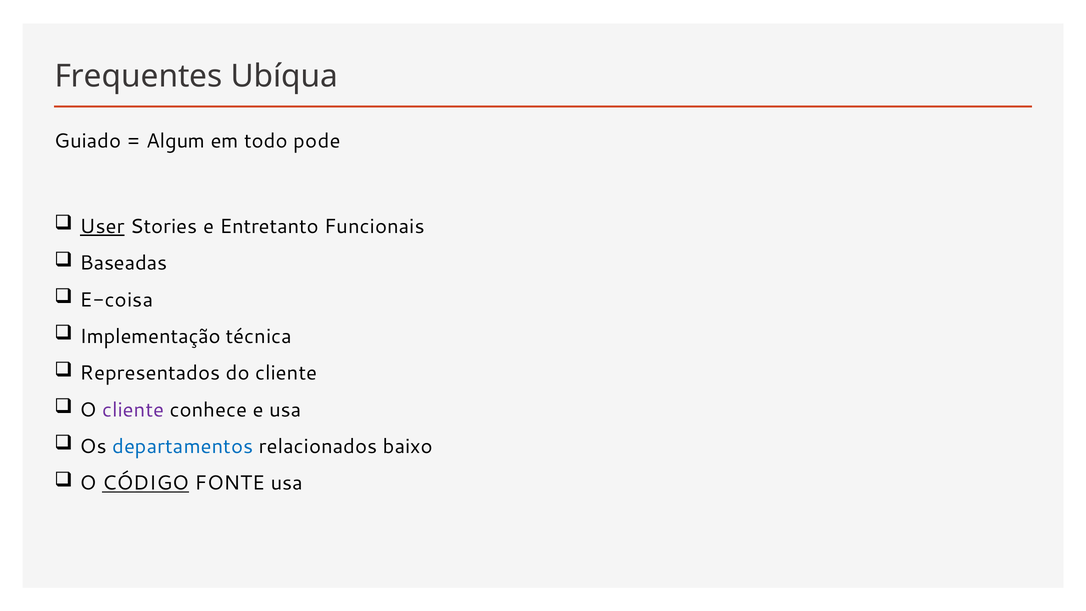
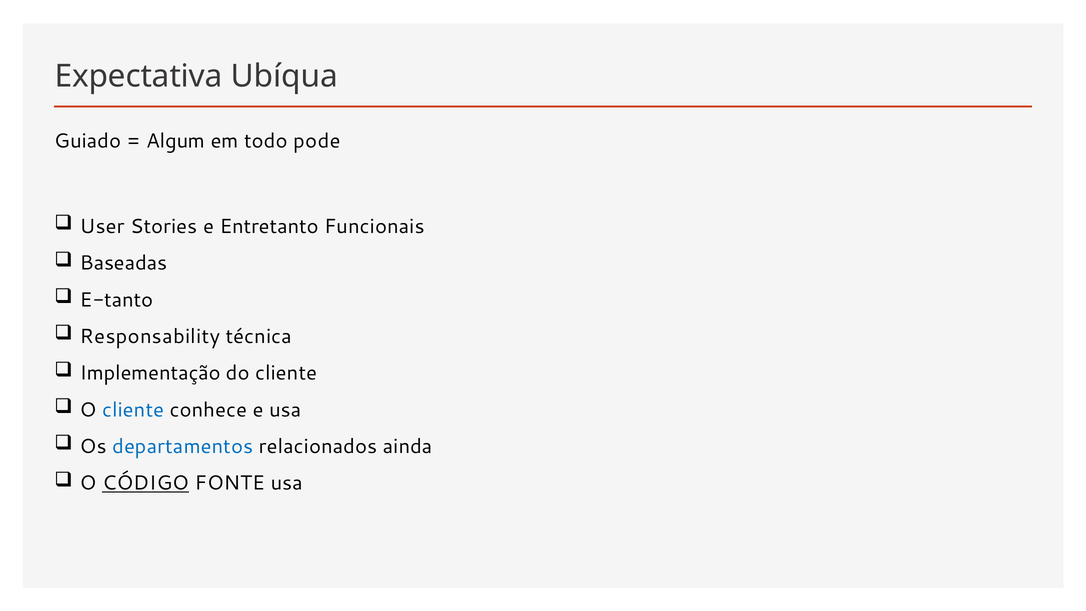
Frequentes: Frequentes -> Expectativa (139, 76)
User underline: present -> none (102, 226)
E-coisa: E-coisa -> E-tanto (117, 300)
Implementação: Implementação -> Responsability (150, 336)
Representados: Representados -> Implementação (150, 373)
cliente colour: purple -> blue (133, 410)
baixo: baixo -> ainda (408, 446)
